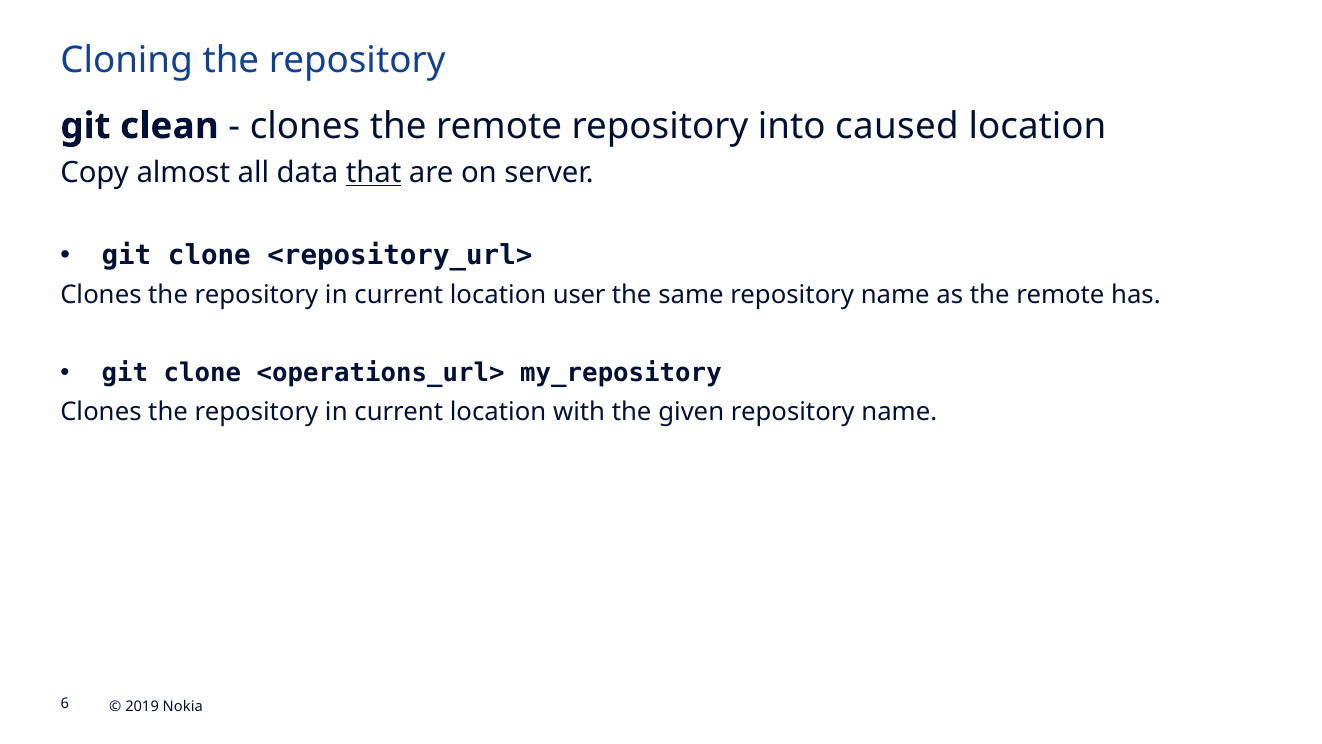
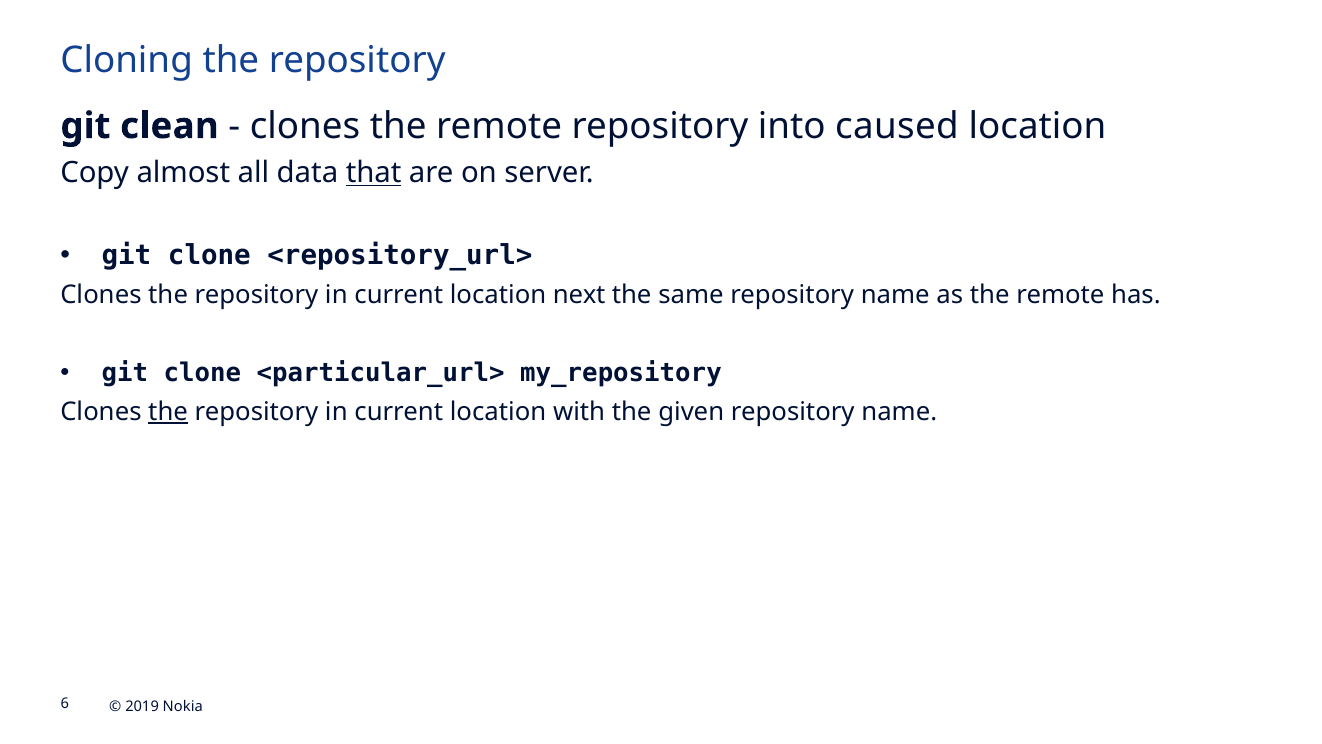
user: user -> next (579, 295)
<operations_url>: <operations_url> -> <particular_url> (381, 373)
the underline: none -> present (168, 411)
